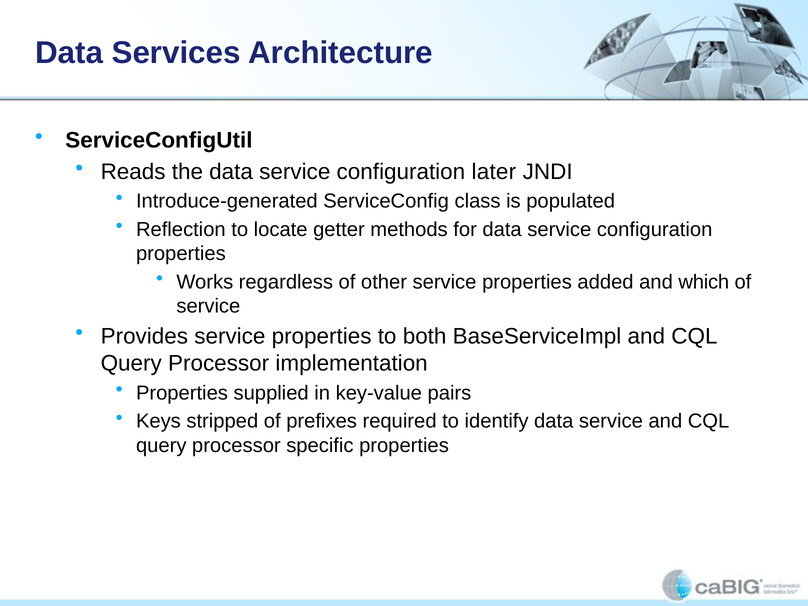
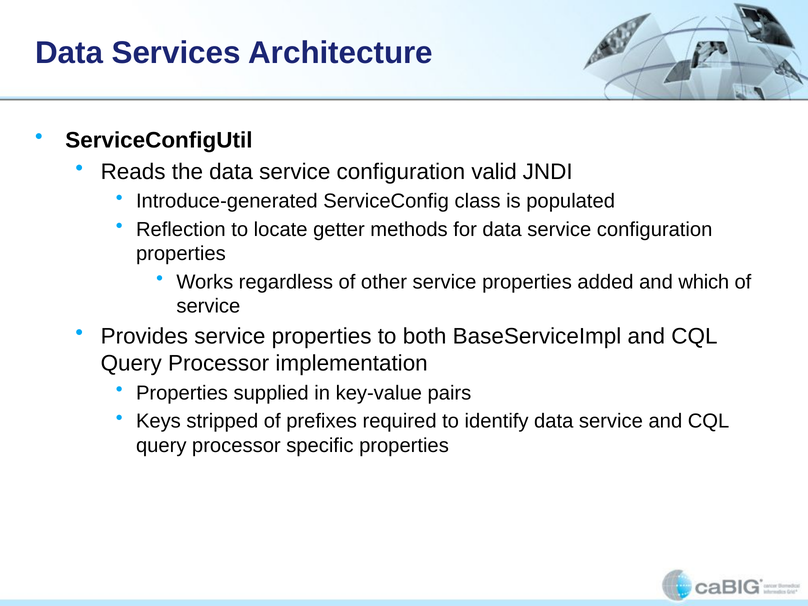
later: later -> valid (494, 172)
